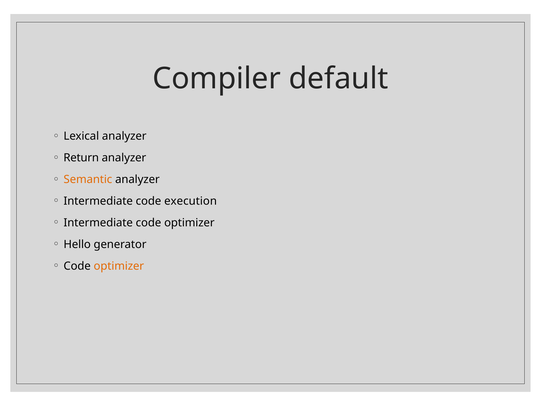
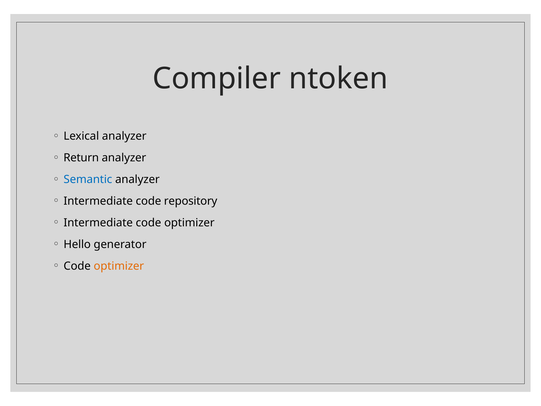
default: default -> ntoken (338, 78)
Semantic colour: orange -> blue (88, 179)
execution: execution -> repository (191, 201)
